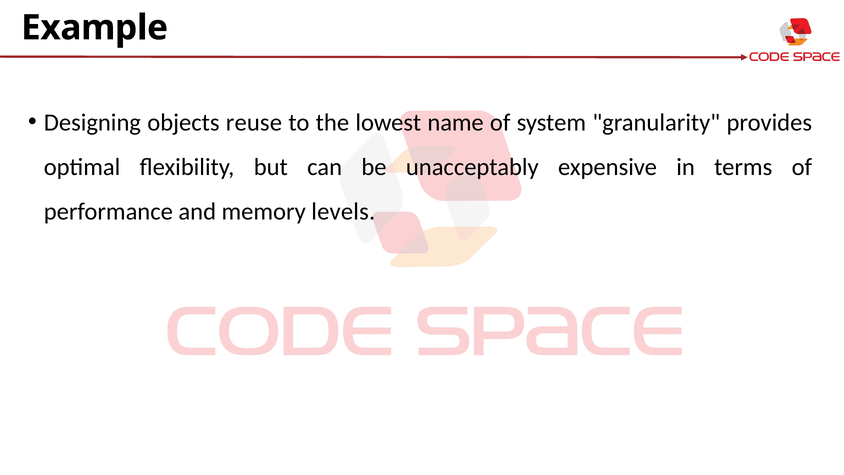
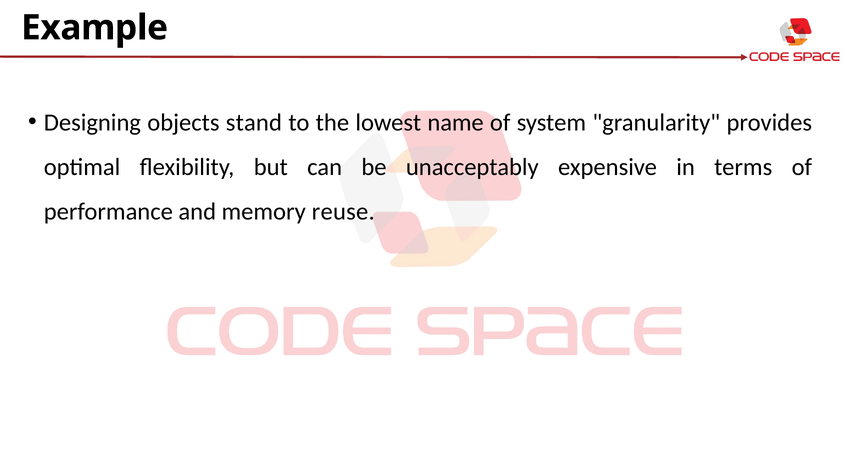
reuse: reuse -> stand (254, 123)
levels: levels -> reuse (343, 211)
